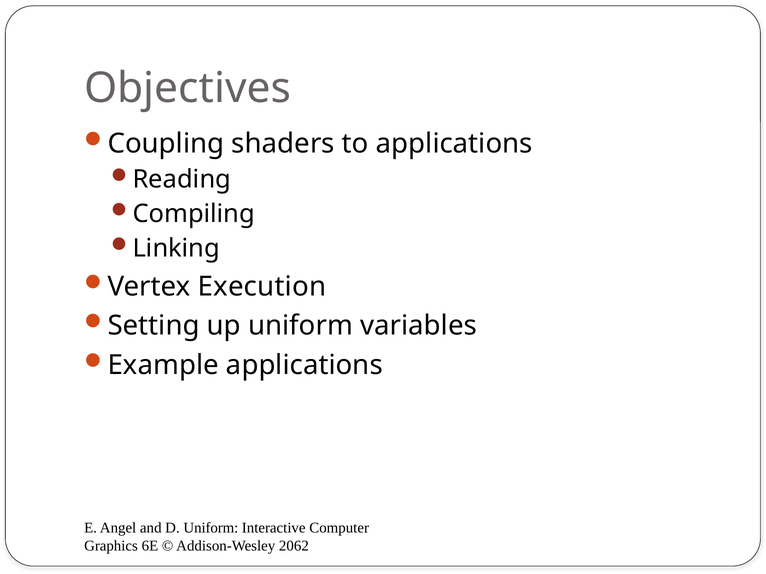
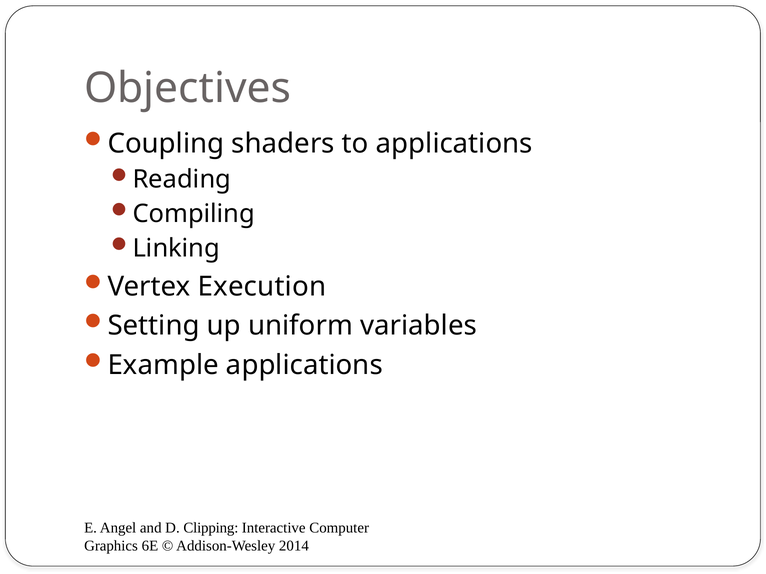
D Uniform: Uniform -> Clipping (211, 528)
2062: 2062 -> 2014 (294, 546)
